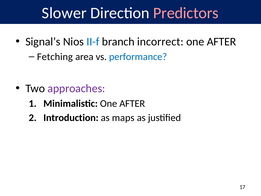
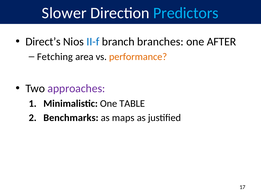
Predictors colour: pink -> light blue (186, 13)
Signal’s: Signal’s -> Direct’s (43, 42)
incorrect: incorrect -> branches (160, 42)
performance colour: blue -> orange (138, 57)
Minimalistic One AFTER: AFTER -> TABLE (132, 103)
Introduction: Introduction -> Benchmarks (71, 118)
